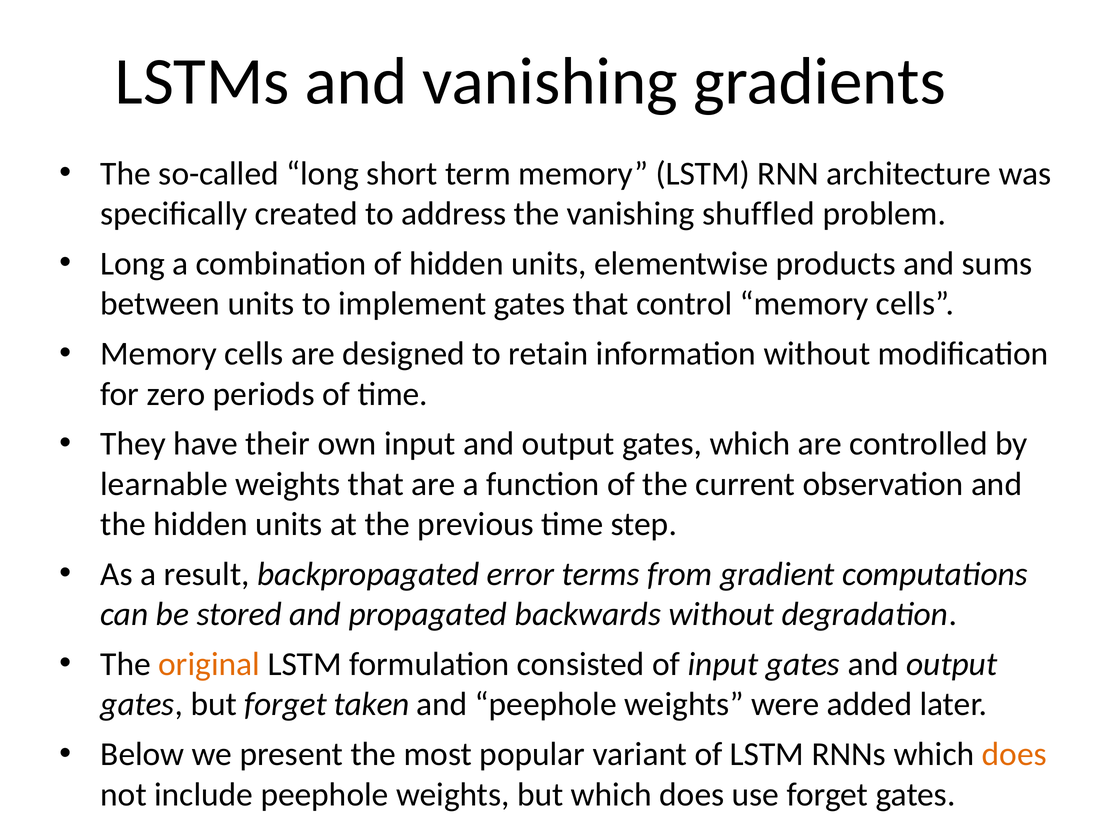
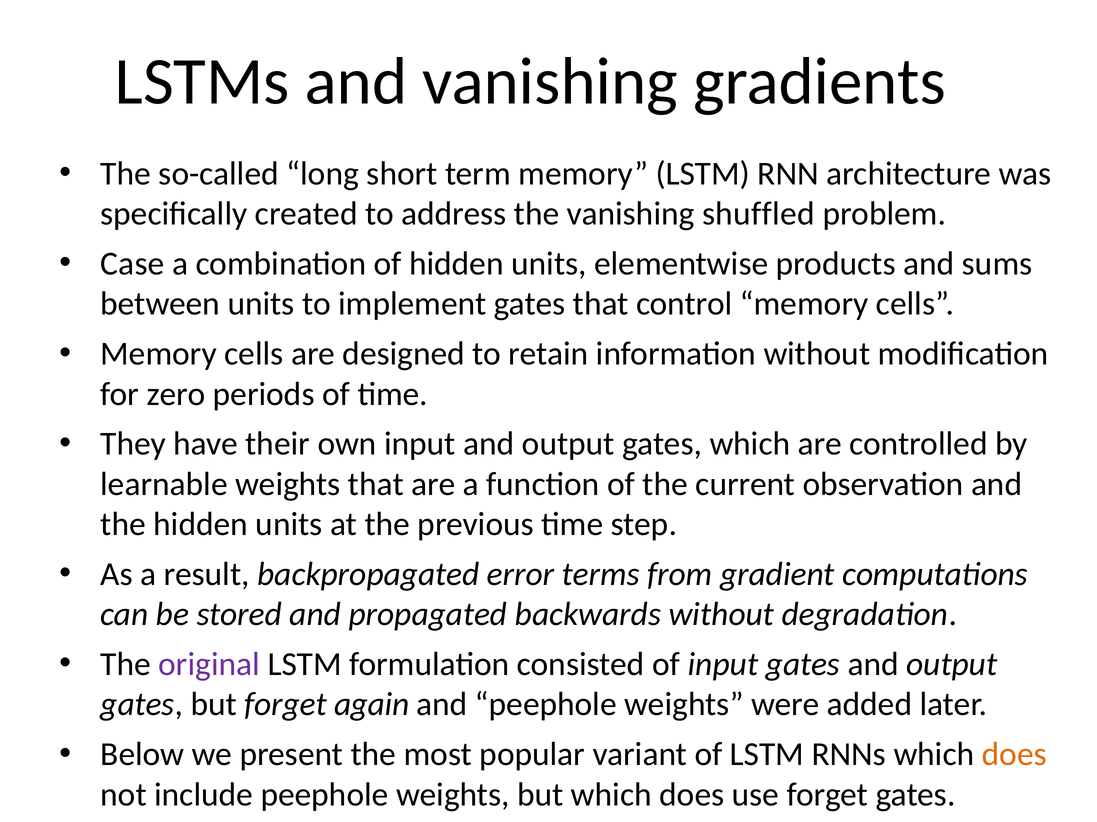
Long: Long -> Case (132, 264)
original colour: orange -> purple (209, 665)
taken: taken -> again (372, 705)
